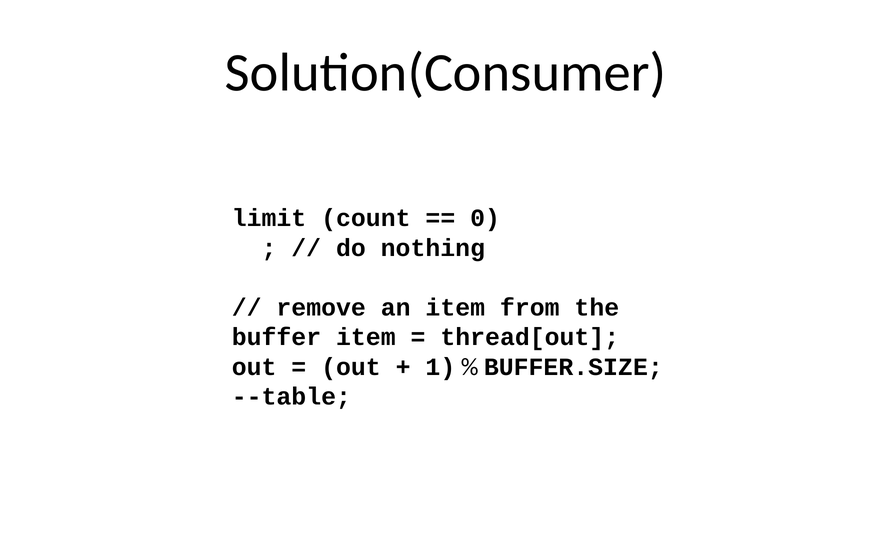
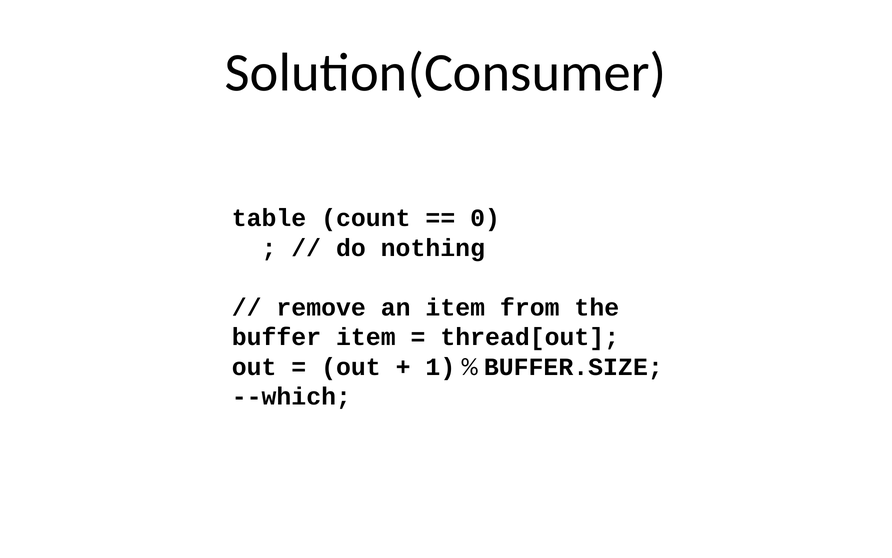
limit: limit -> table (269, 218)
--table: --table -> --which (291, 396)
